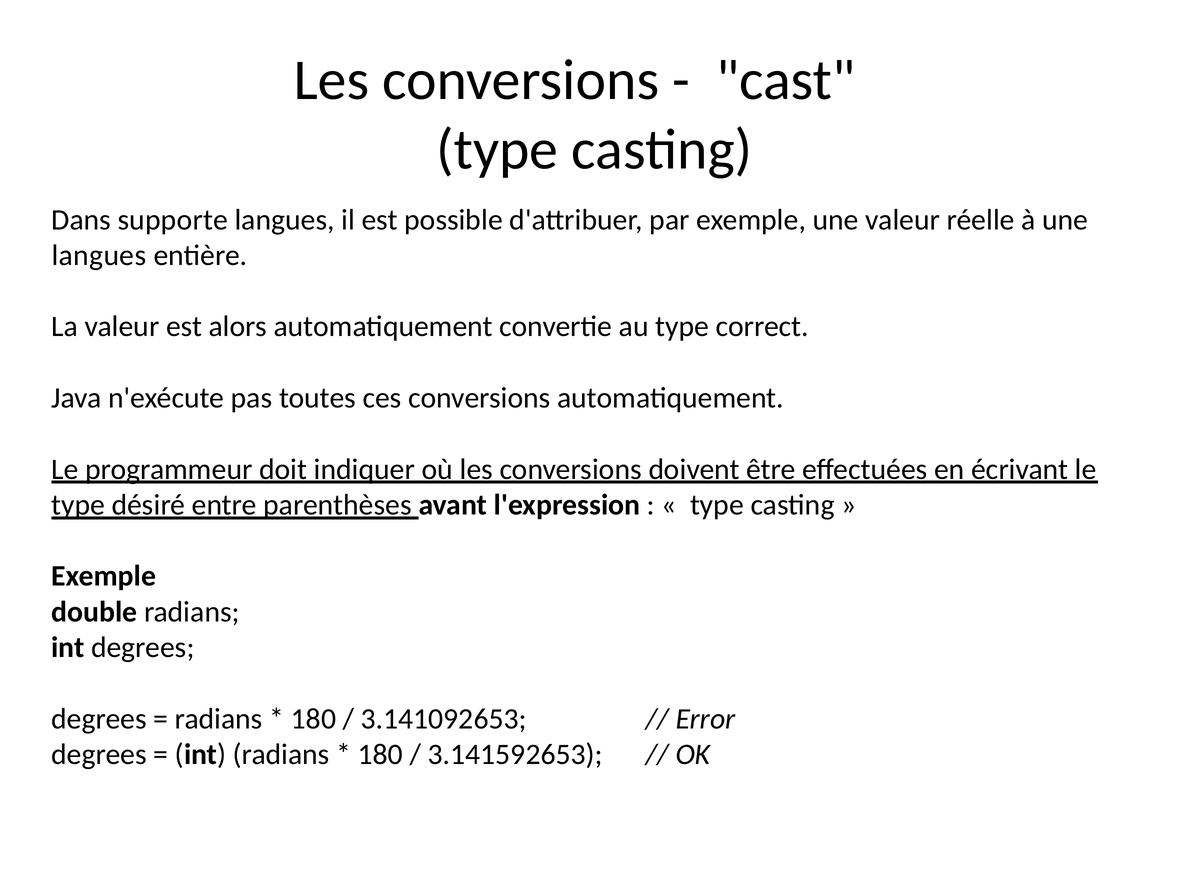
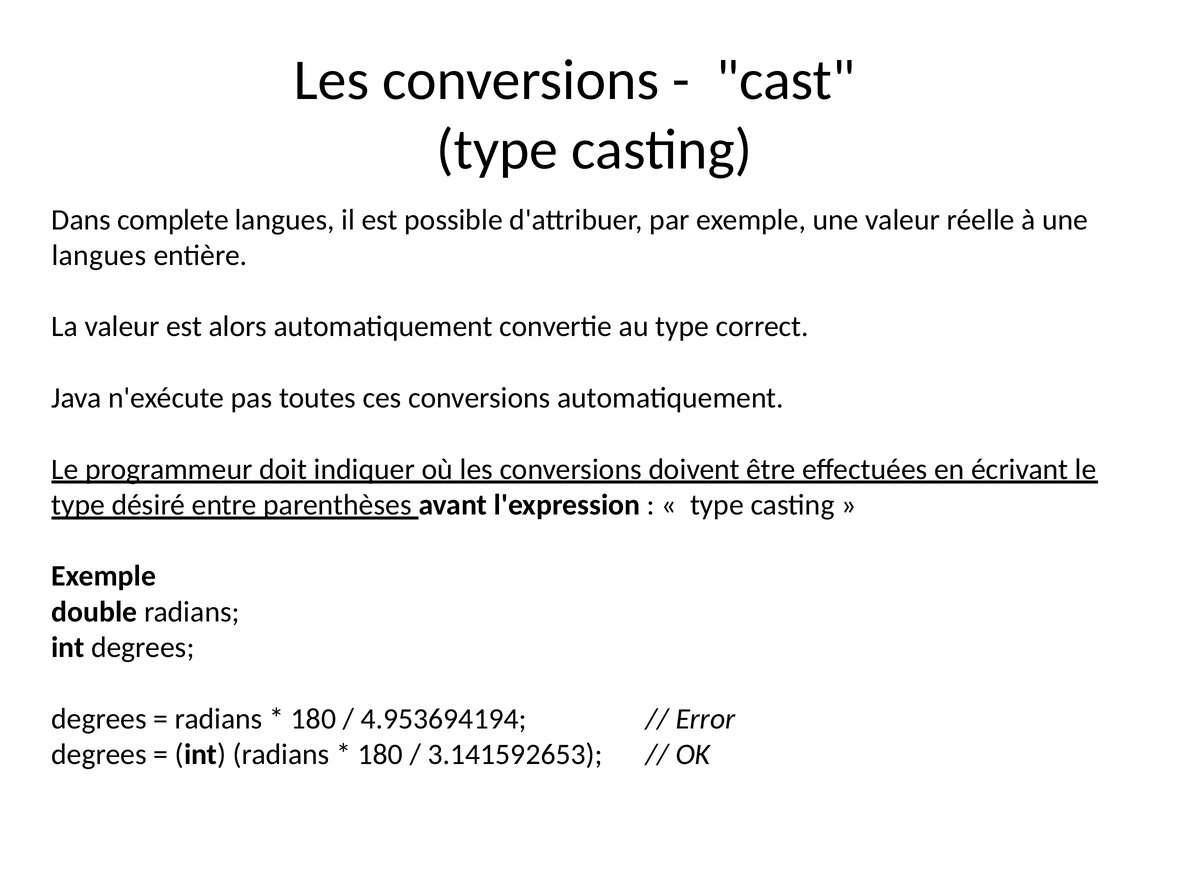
supporte: supporte -> complete (173, 220)
3.141092653: 3.141092653 -> 4.953694194 (444, 719)
